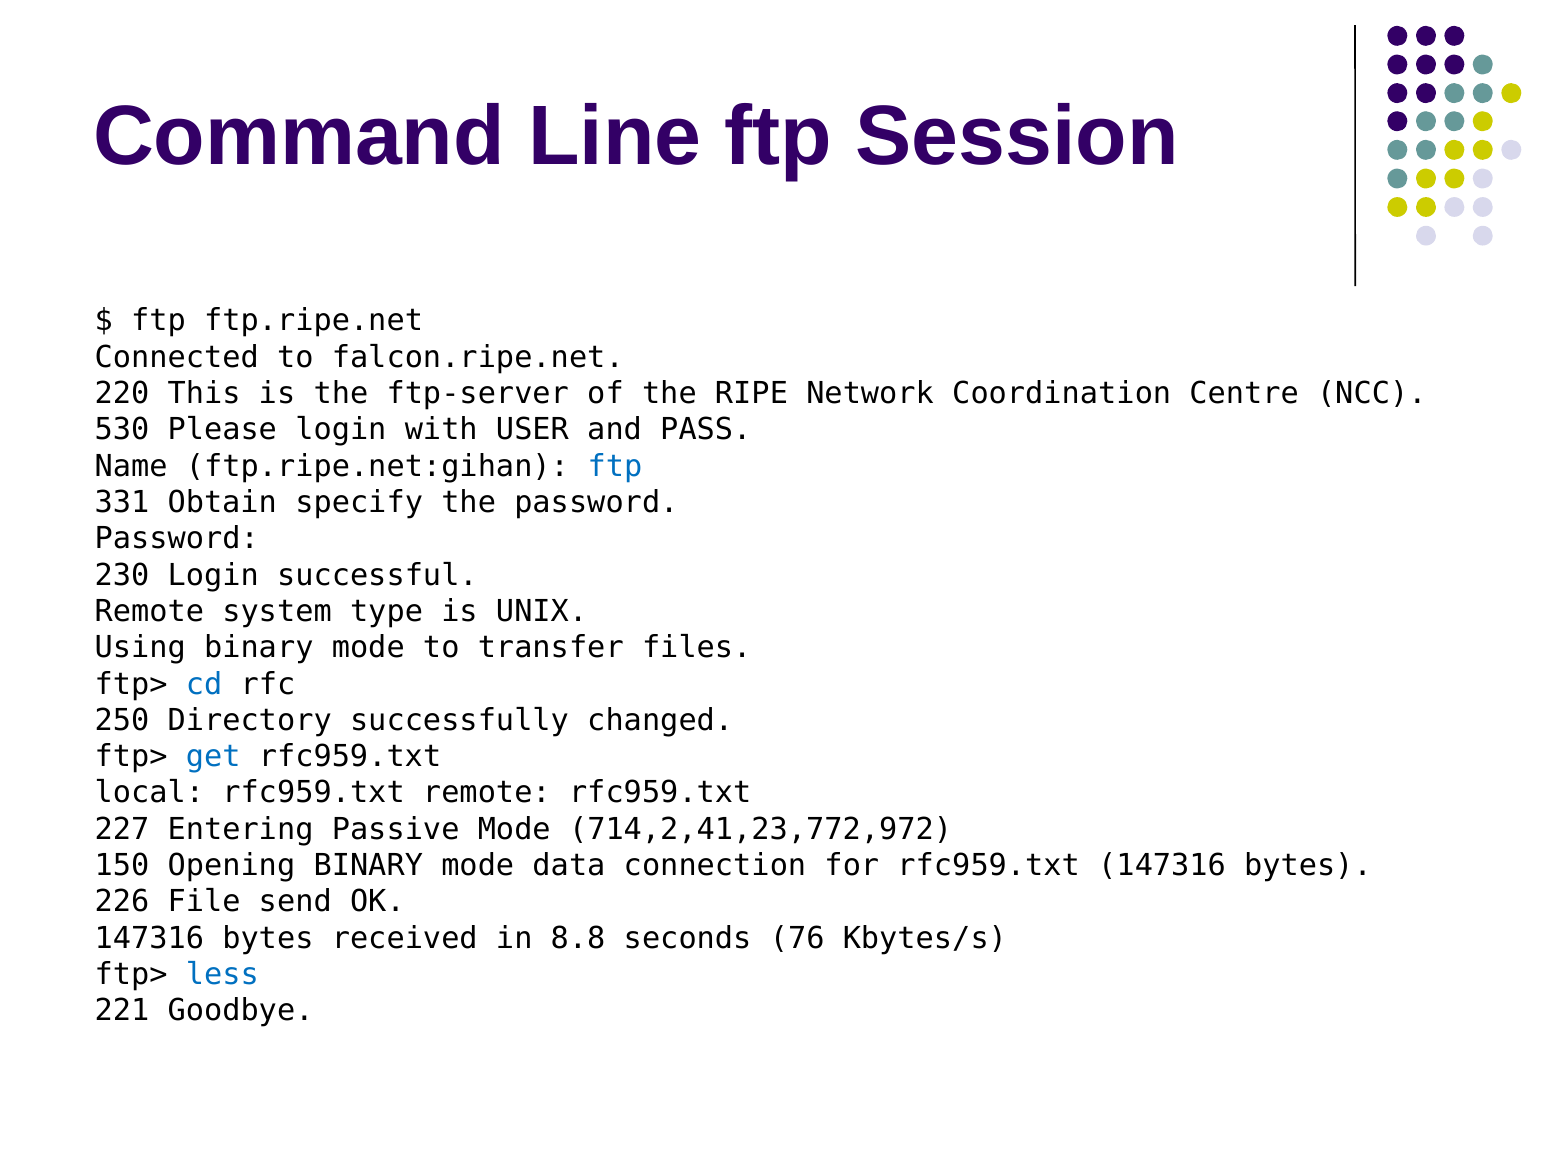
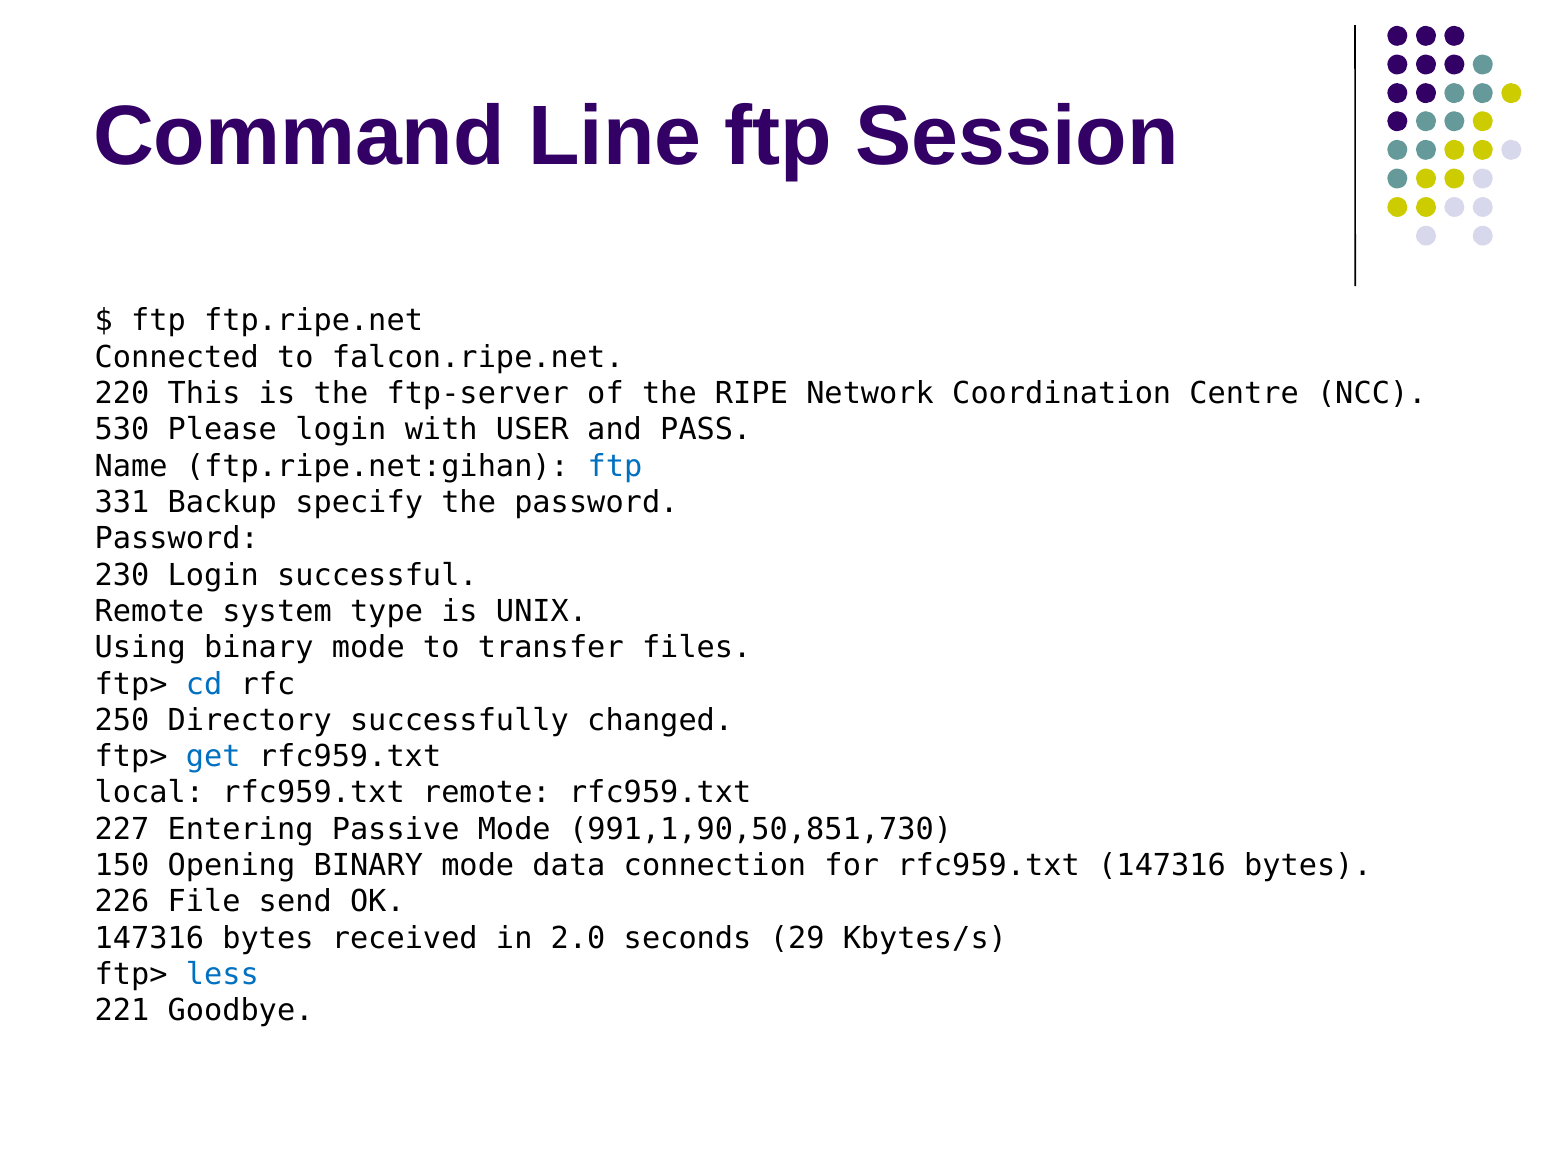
Obtain: Obtain -> Backup (222, 502)
714,2,41,23,772,972: 714,2,41,23,772,972 -> 991,1,90,50,851,730 (761, 829)
8.8: 8.8 -> 2.0 (578, 938)
76: 76 -> 29 (797, 938)
